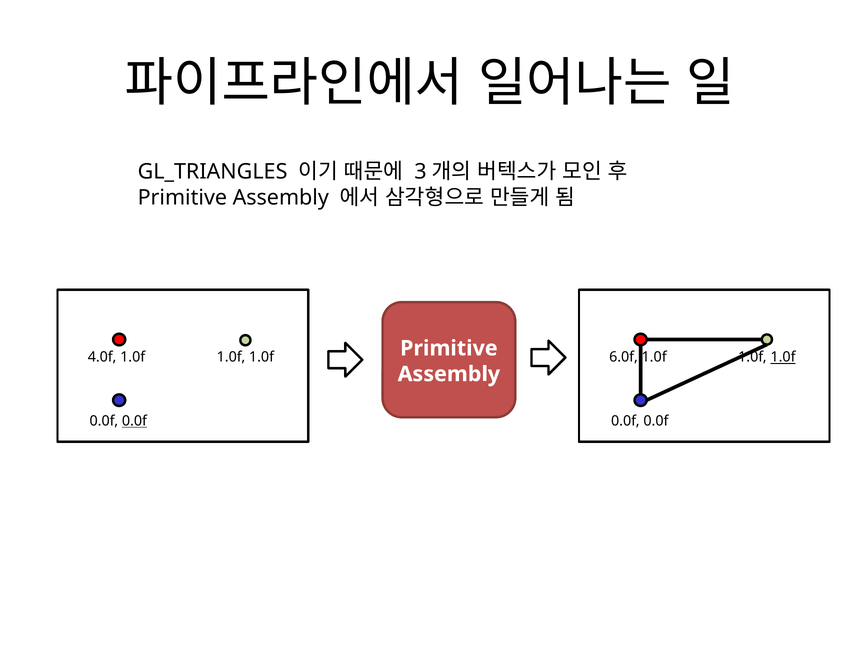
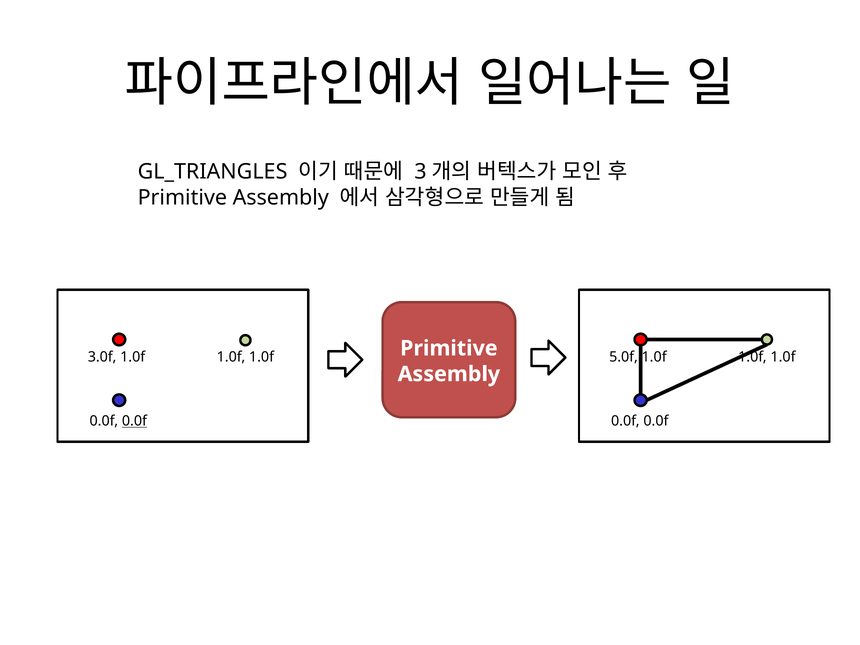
4.0f: 4.0f -> 3.0f (102, 357)
6.0f: 6.0f -> 5.0f (624, 357)
1.0f underline: present -> none (783, 357)
